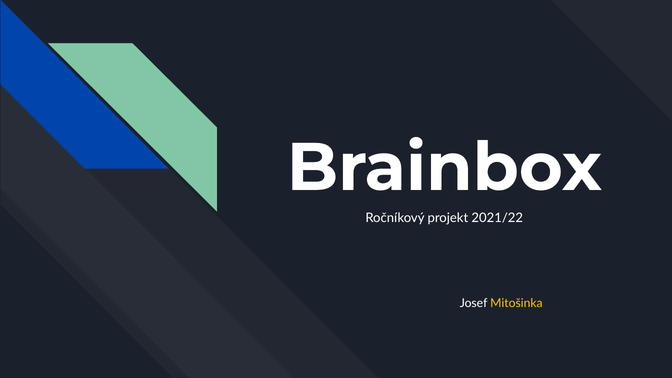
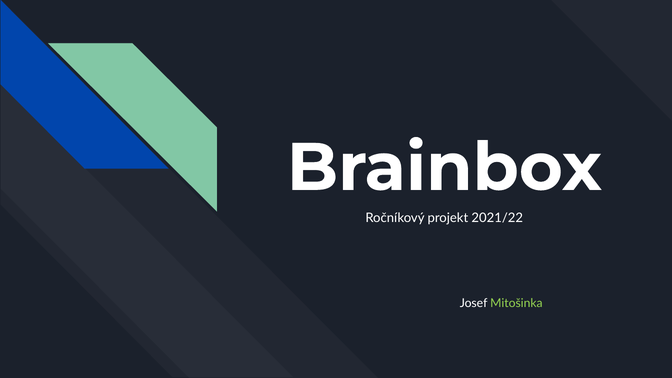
Mitošinka colour: yellow -> light green (516, 303)
